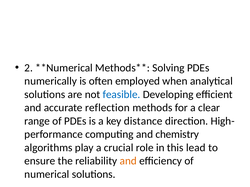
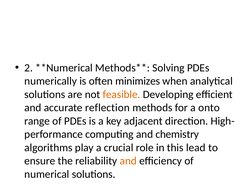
employed: employed -> minimizes (138, 81)
feasible colour: blue -> orange (122, 95)
clear: clear -> onto (209, 108)
distance: distance -> adjacent (143, 121)
